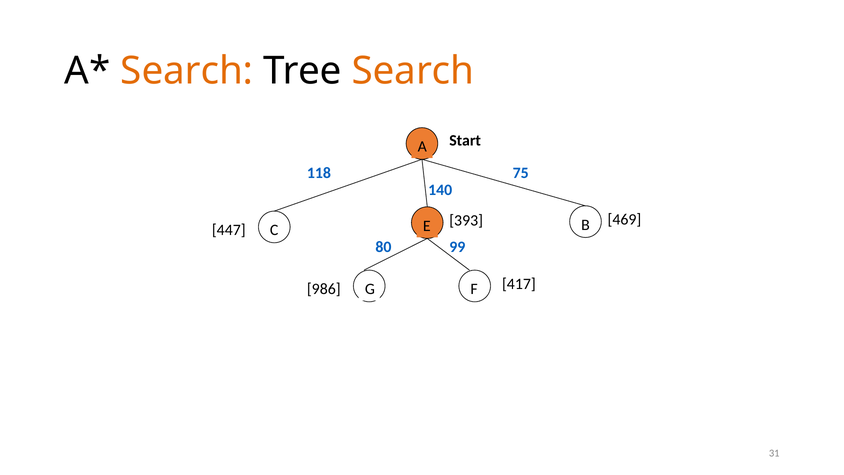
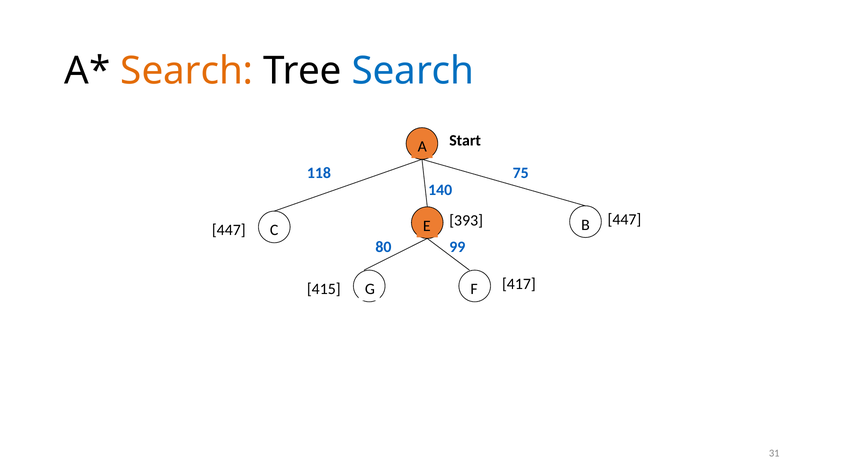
Search colour: orange -> blue (413, 71)
393 469: 469 -> 447 (624, 219)
986: 986 -> 415 (324, 289)
